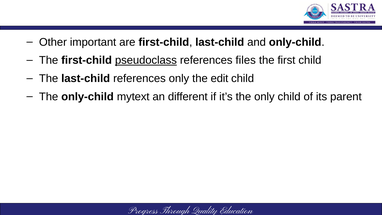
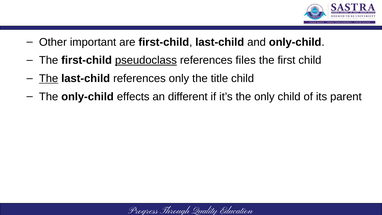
The underline: none -> present (49, 78)
edit: edit -> title (219, 78)
mytext: mytext -> effects (133, 97)
